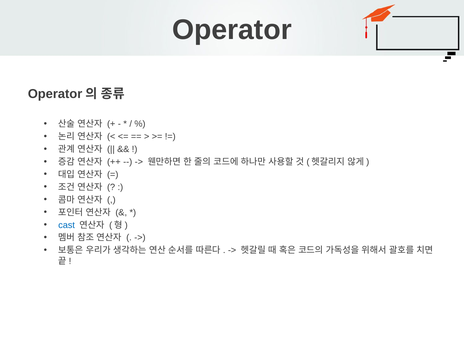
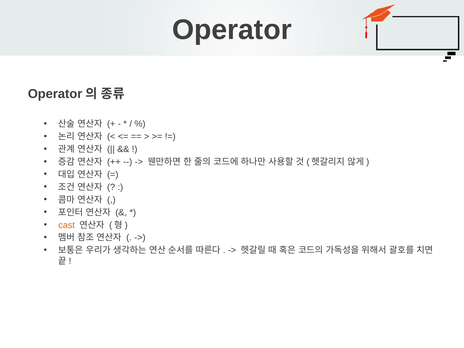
cast colour: blue -> orange (67, 225)
